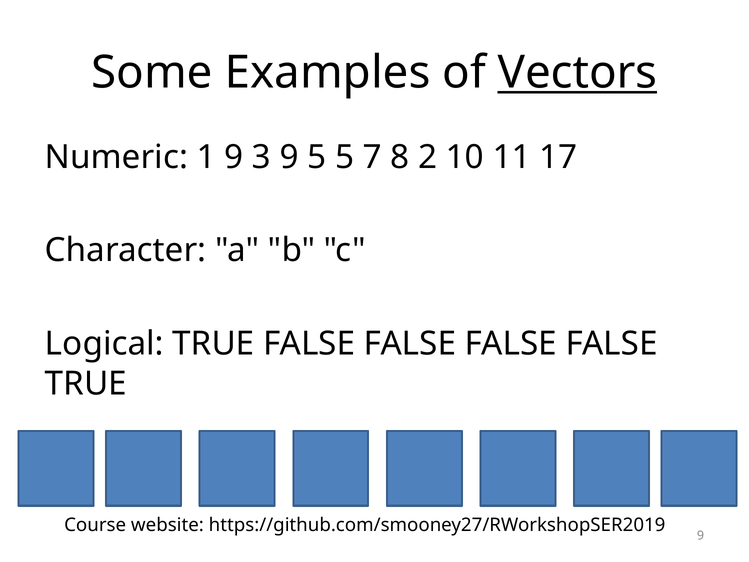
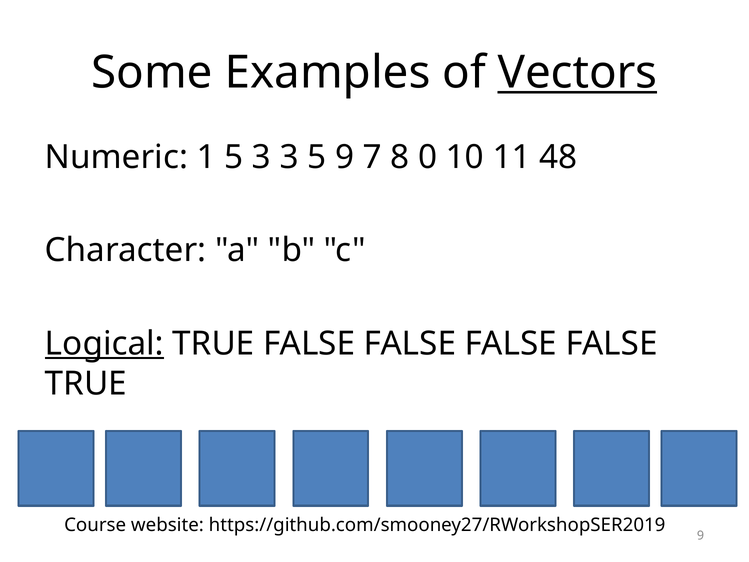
1 9: 9 -> 5 (234, 157)
3 9: 9 -> 3 (289, 157)
5 5: 5 -> 9 (345, 157)
2: 2 -> 0 (428, 157)
17: 17 -> 48 (558, 157)
Logical underline: none -> present (104, 344)
